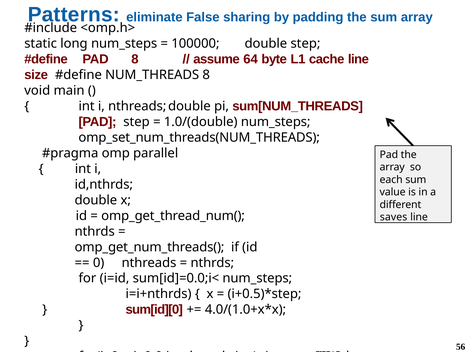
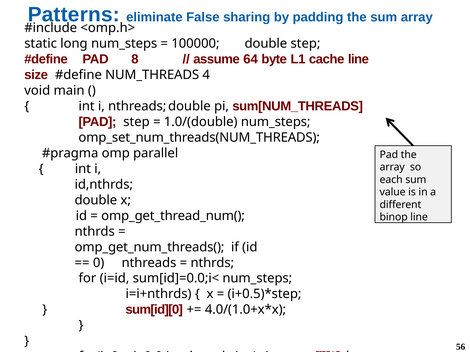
NUM_THREADS 8: 8 -> 4 (206, 75)
saves: saves -> binop (394, 218)
